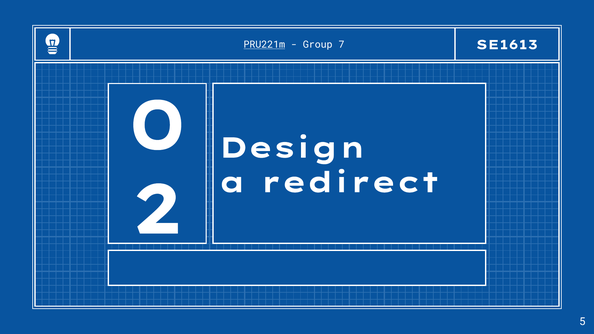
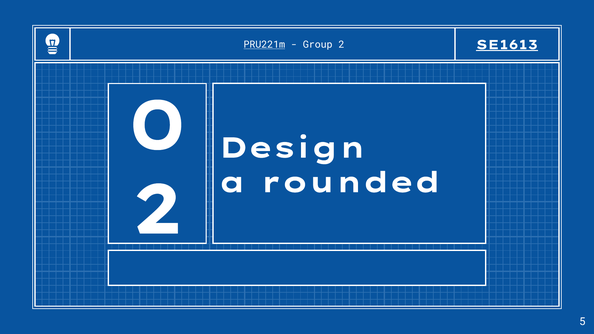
SE1613 underline: none -> present (507, 45)
Group 7: 7 -> 2 (341, 45)
redirect: redirect -> rounded (350, 183)
